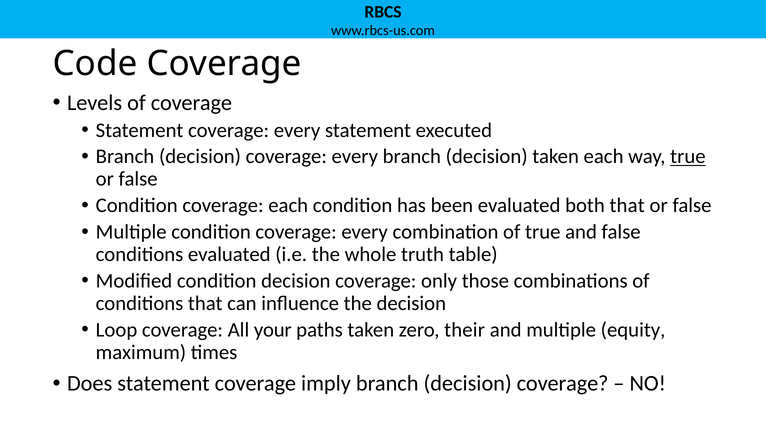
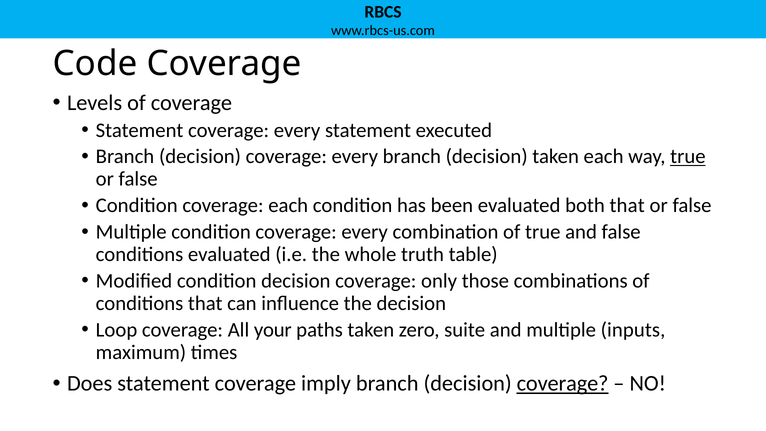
their: their -> suite (465, 330)
equity: equity -> inputs (633, 330)
coverage underline: none -> present (563, 383)
